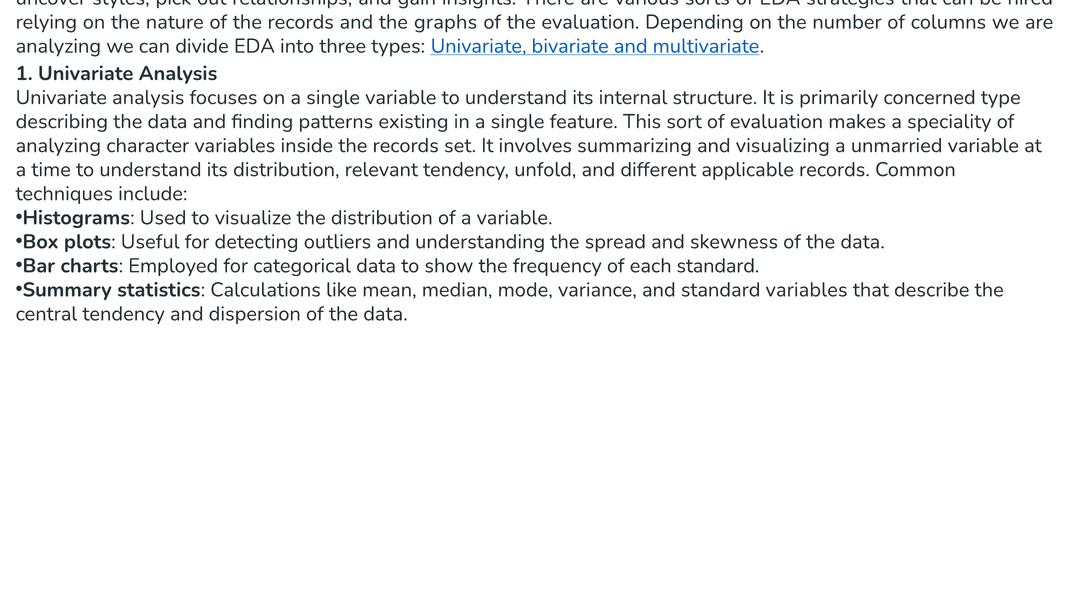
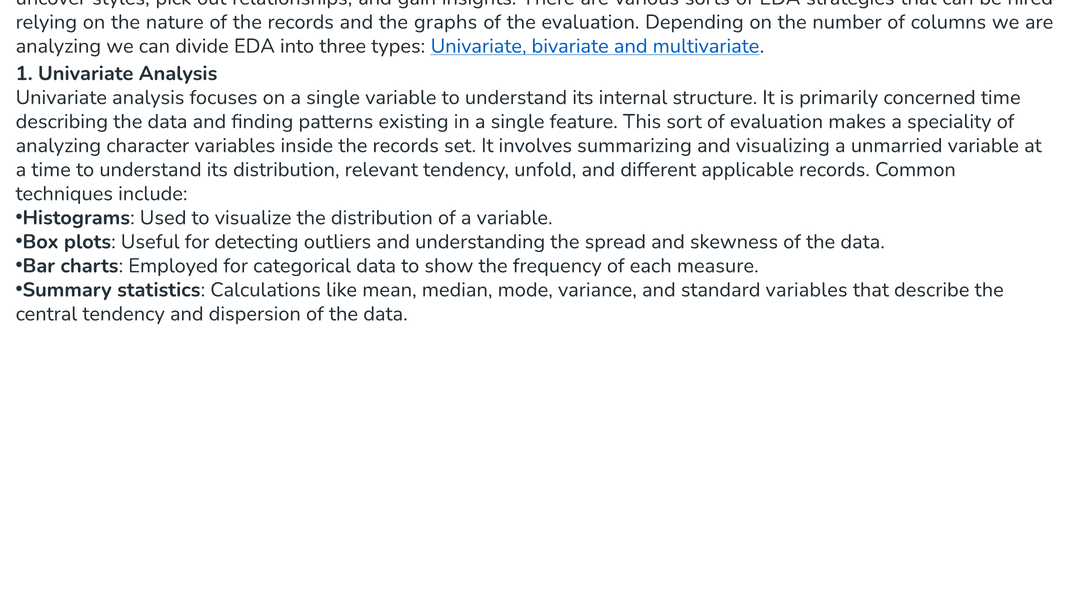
concerned type: type -> time (1001, 98)
each standard: standard -> measure (718, 266)
